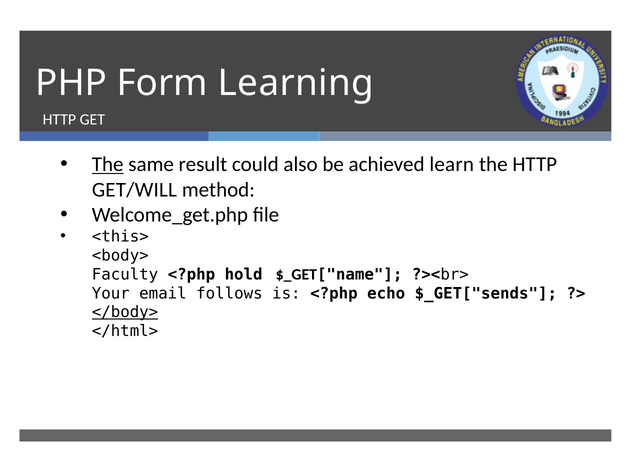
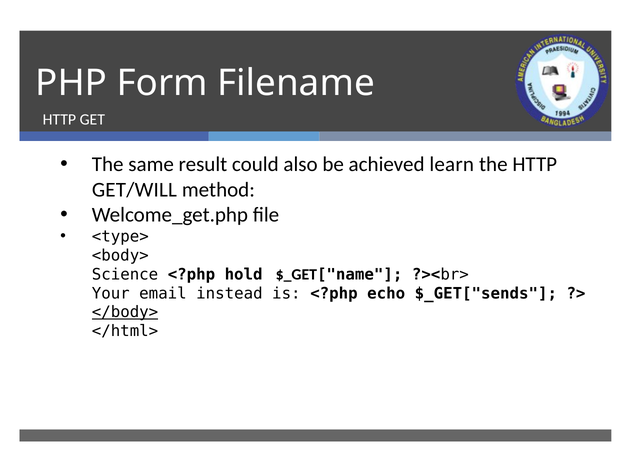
Learning: Learning -> Filename (296, 83)
The underline: present -> none (108, 165)
<this>: <this> -> <type> (120, 237)
Faculty: Faculty -> Science (125, 275)
follows: follows -> instead (229, 294)
